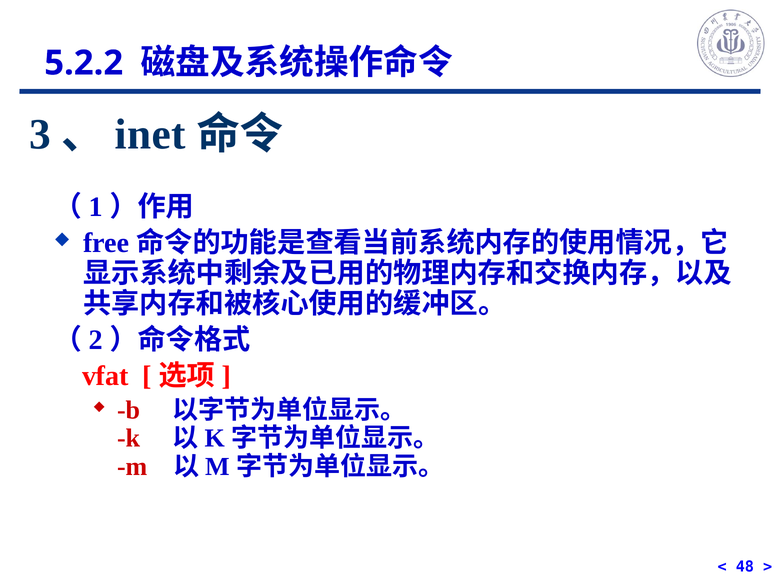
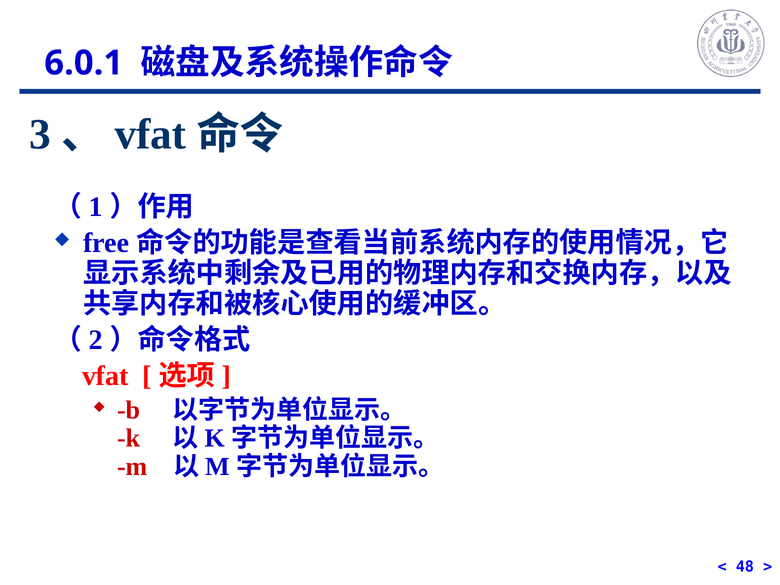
5.2.2: 5.2.2 -> 6.0.1 (84, 63)
inet: inet -> vfat (151, 135)
